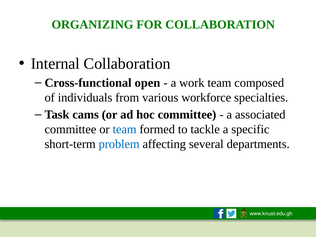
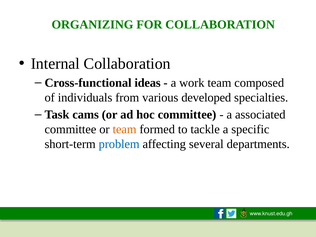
open: open -> ideas (148, 83)
workforce: workforce -> developed (206, 97)
team colour: blue -> orange (125, 129)
